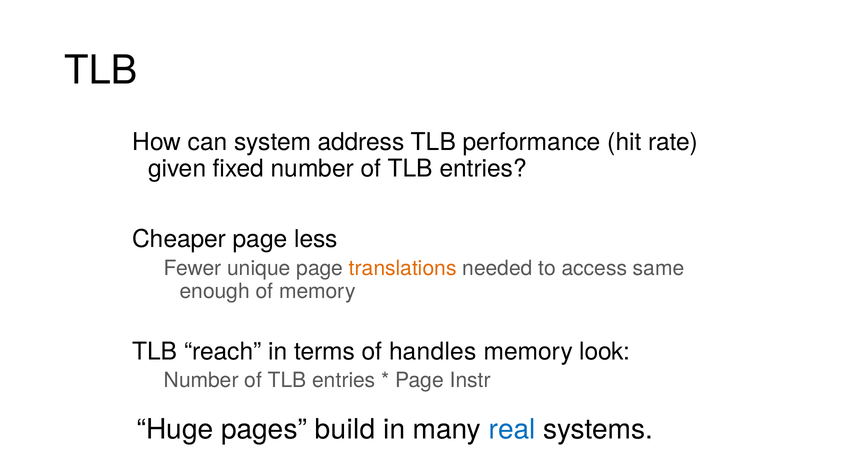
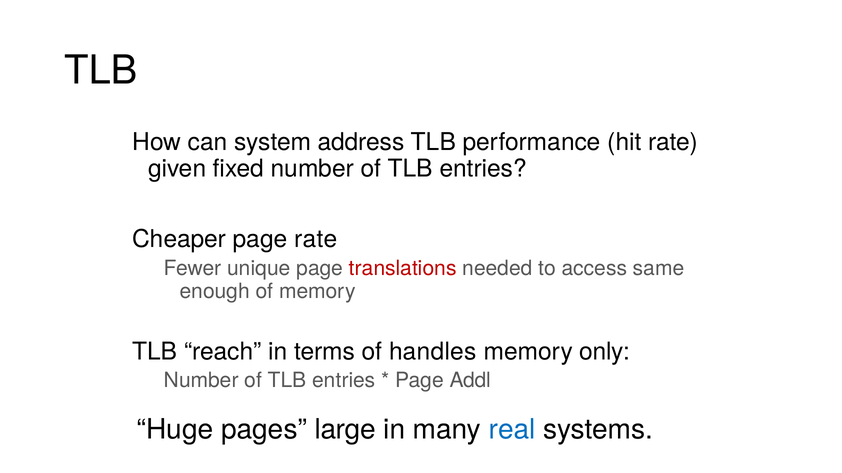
page less: less -> rate (316, 240)
translations colour: orange -> red (403, 269)
look: look -> only (605, 352)
Instr: Instr -> Addl (470, 381)
build: build -> large (345, 430)
